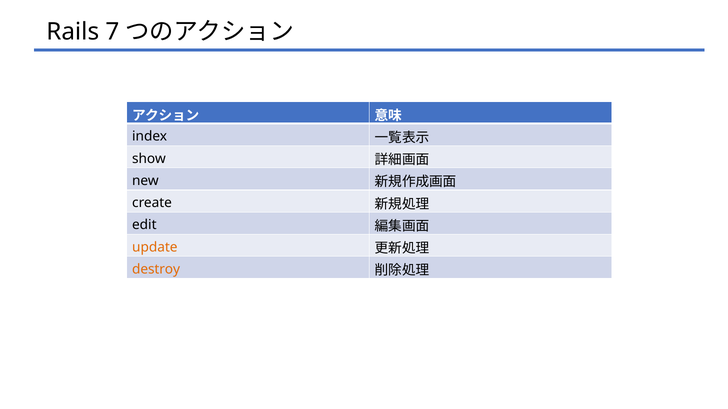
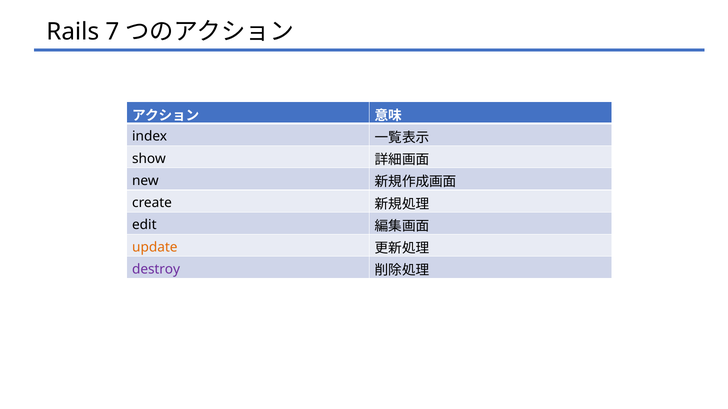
destroy colour: orange -> purple (156, 269)
